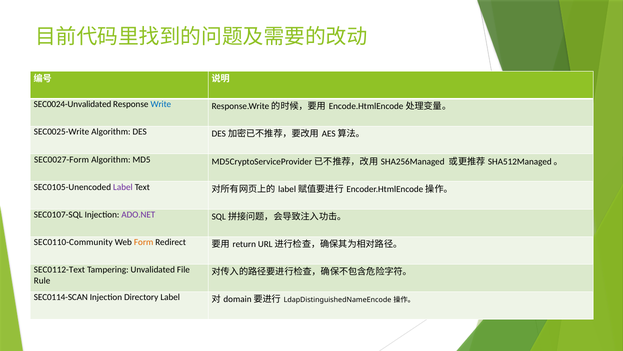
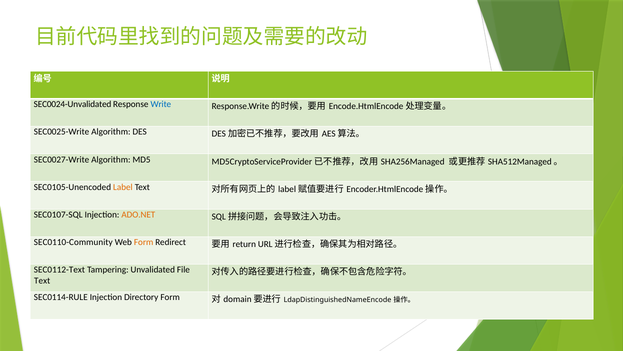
SEC0027-Form: SEC0027-Form -> SEC0027-Write (62, 159)
Label colour: purple -> orange (123, 187)
ADO.NET colour: purple -> orange (138, 214)
Rule: Rule -> Text (42, 280)
SEC0114-SCAN: SEC0114-SCAN -> SEC0114-RULE (61, 297)
Directory Label: Label -> Form (170, 297)
